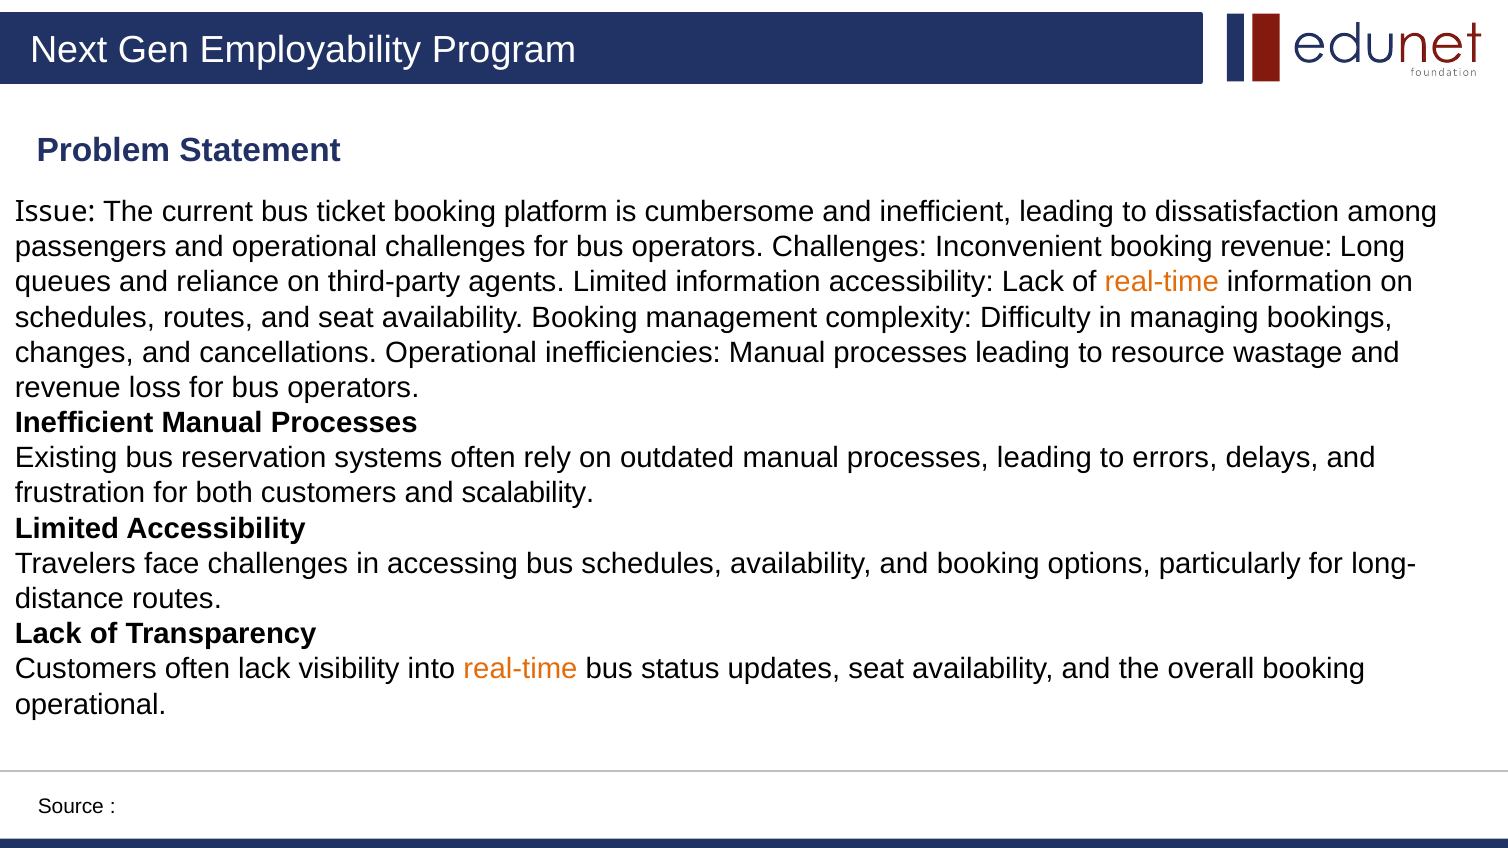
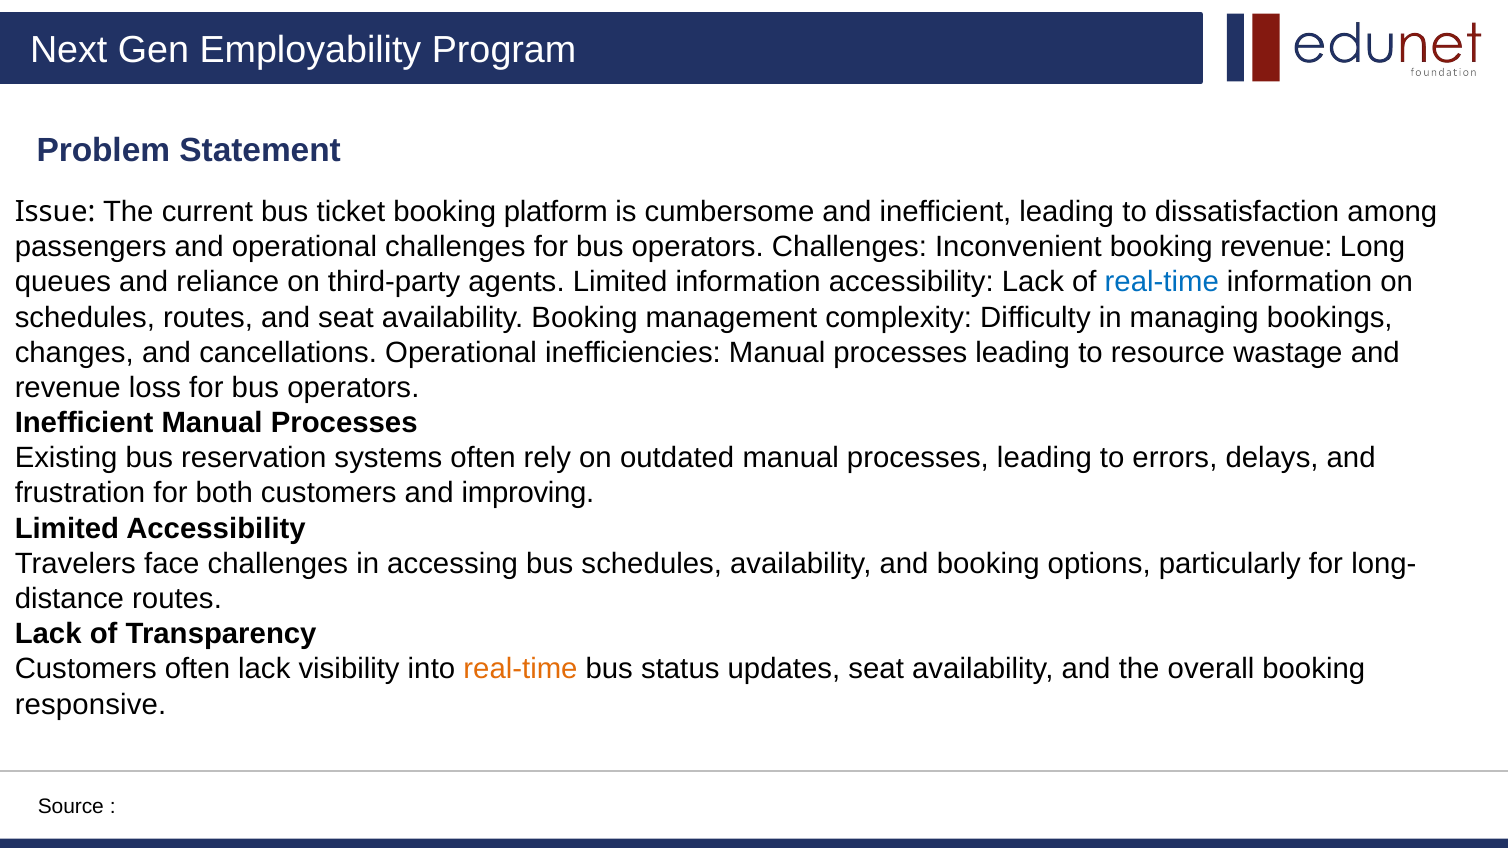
real-time colour: orange -> blue (1162, 282)
scalability: scalability -> improving (528, 493)
operational: operational -> responsive (91, 705)
